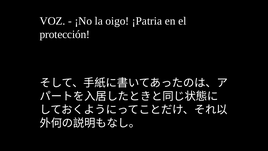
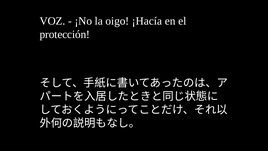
¡Patria: ¡Patria -> ¡Hacía (147, 21)
